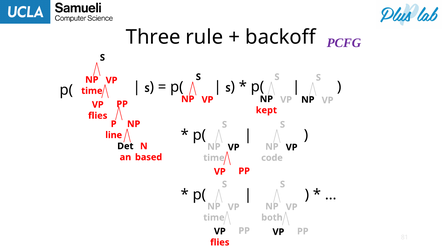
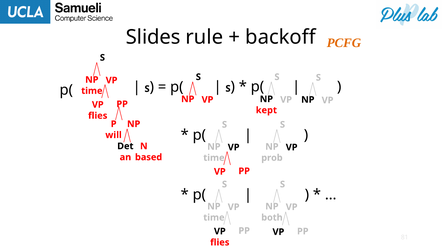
Three: Three -> Slides (153, 37)
PCFG colour: purple -> orange (344, 43)
line: line -> will (114, 135)
code: code -> prob (272, 158)
